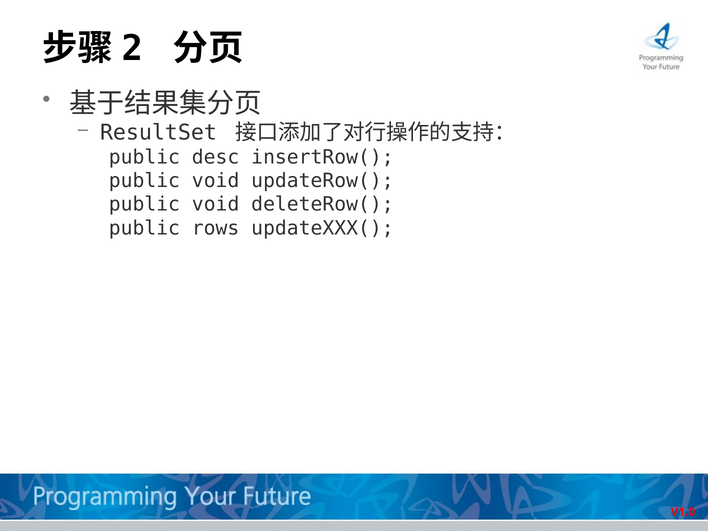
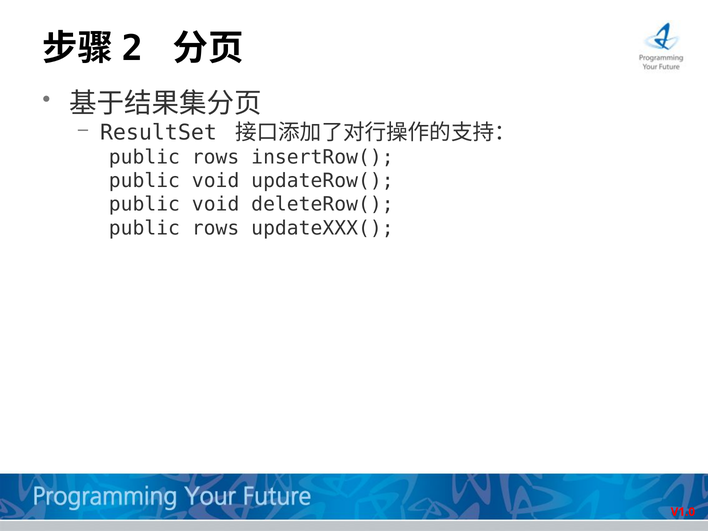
desc: desc -> rows (216, 157)
